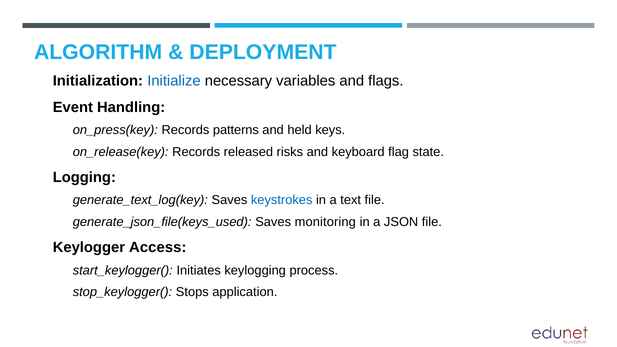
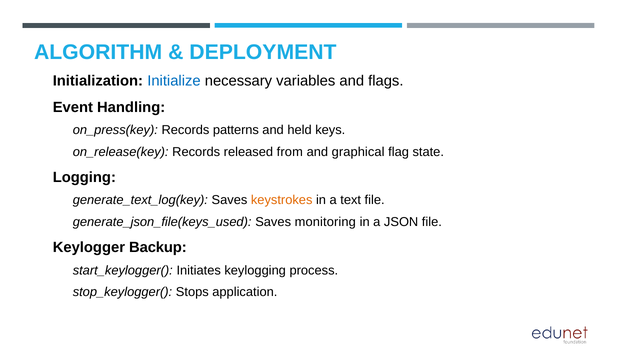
risks: risks -> from (290, 152)
keyboard: keyboard -> graphical (358, 152)
keystrokes colour: blue -> orange (282, 200)
Access: Access -> Backup (158, 248)
